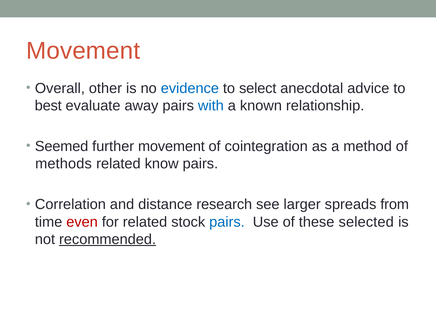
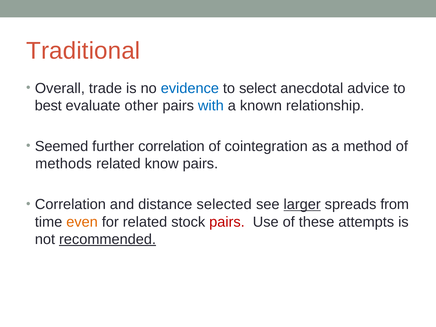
Movement: Movement -> Traditional (83, 51)
other: other -> trade (105, 88)
away: away -> other (141, 106)
further movement: movement -> correlation (171, 146)
research: research -> selected (224, 204)
larger underline: none -> present (302, 204)
even colour: red -> orange (82, 222)
pairs colour: blue -> red (227, 222)
selected: selected -> attempts (366, 222)
